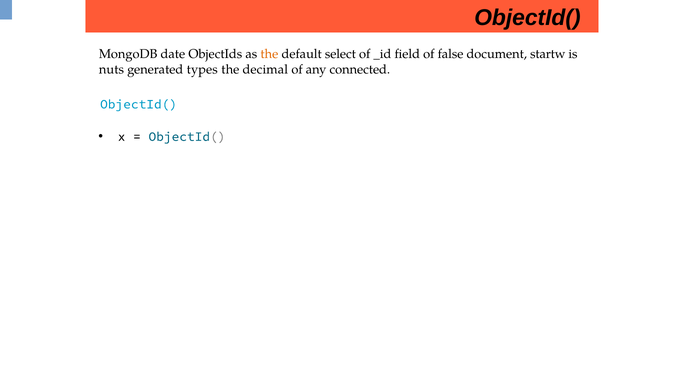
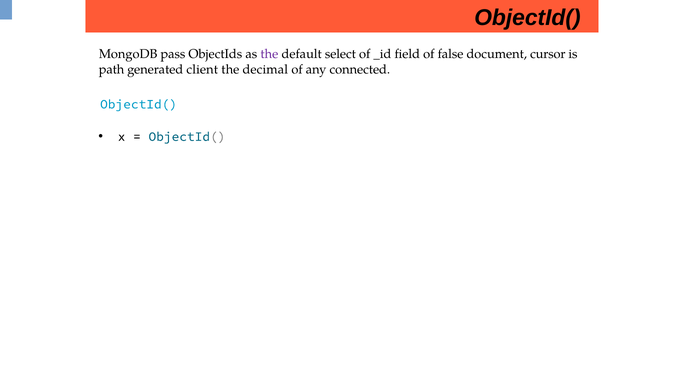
date: date -> pass (173, 54)
the colour: orange -> purple (269, 54)
startw: startw -> cursor (548, 54)
nuts: nuts -> path (112, 69)
types: types -> client (202, 69)
